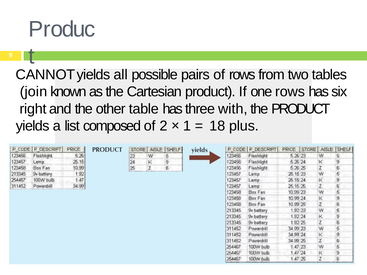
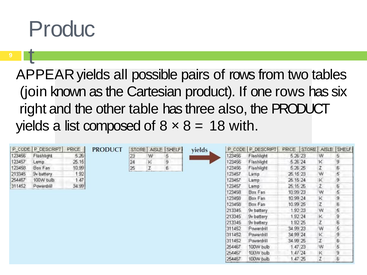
CANNOT: CANNOT -> APPEAR (45, 75)
with: with -> also (233, 109)
of 2: 2 -> 8 (164, 126)
1: 1 -> 8 (187, 126)
plus: plus -> with (244, 126)
